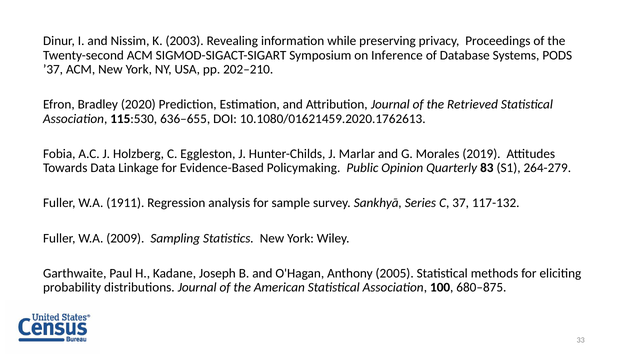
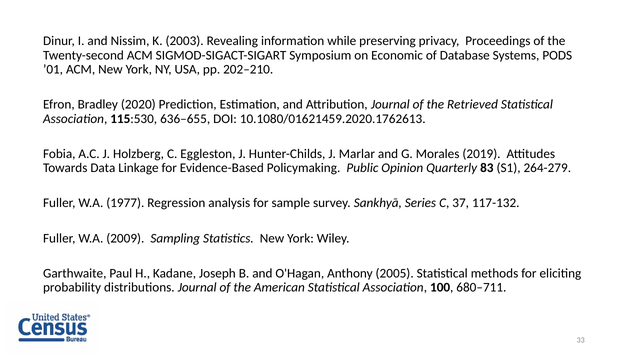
Inference: Inference -> Economic (397, 55)
’37: ’37 -> ’01 (53, 69)
1911: 1911 -> 1977 (125, 203)
680–875: 680–875 -> 680–711 (481, 288)
